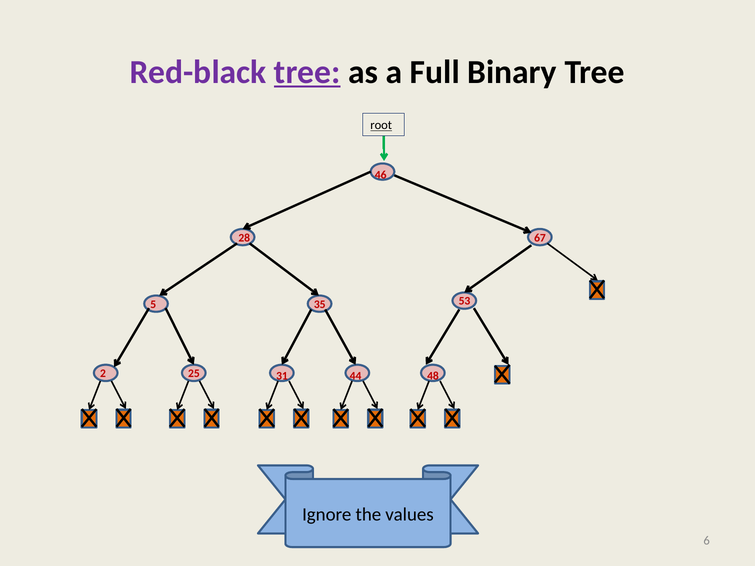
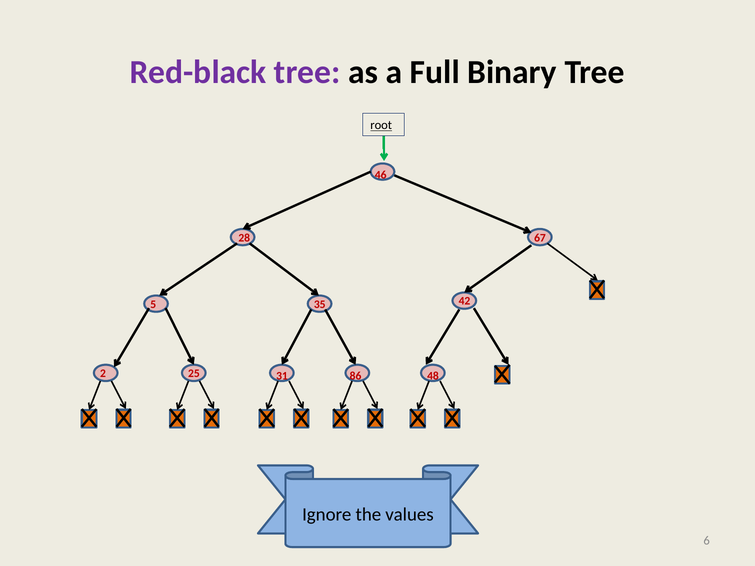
tree underline: present -> none (307, 72)
53: 53 -> 42 (464, 301)
44: 44 -> 86 (356, 376)
